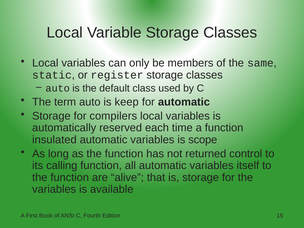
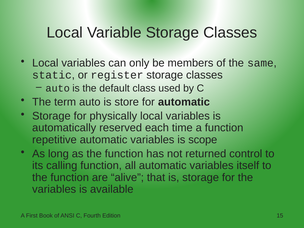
keep: keep -> store (127, 102)
compilers: compilers -> physically (113, 116)
insulated: insulated -> repetitive (54, 140)
